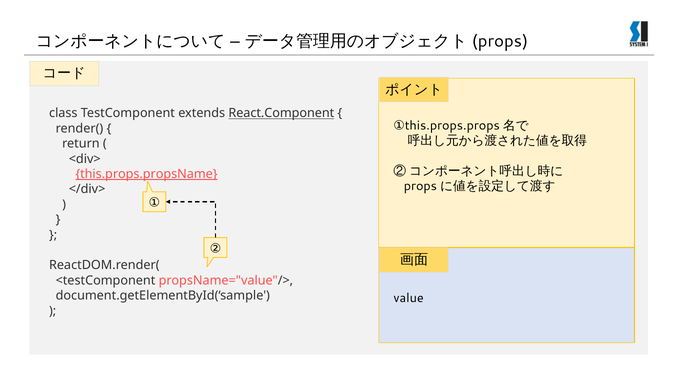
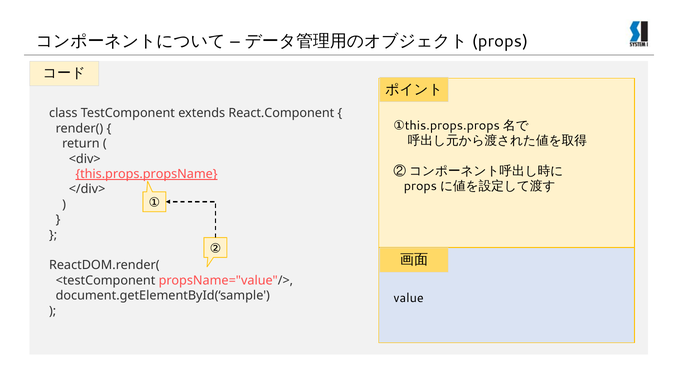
React.Component underline: present -> none (281, 113)
